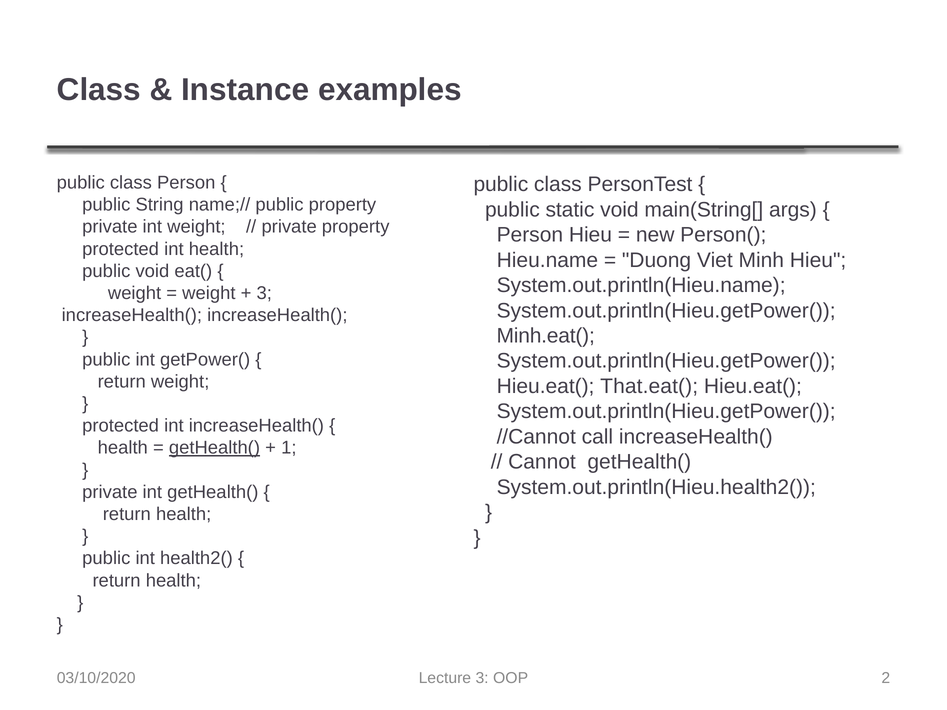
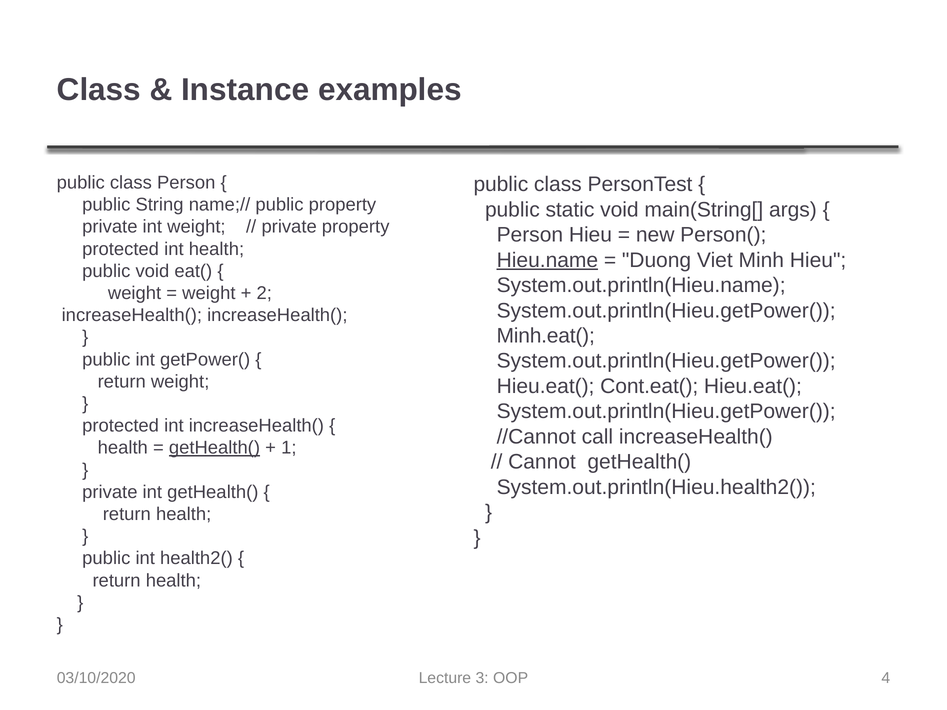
Hieu.name underline: none -> present (547, 260)
3: 3 -> 2 (264, 293)
That.eat(: That.eat( -> Cont.eat( (649, 386)
2: 2 -> 4 (886, 678)
